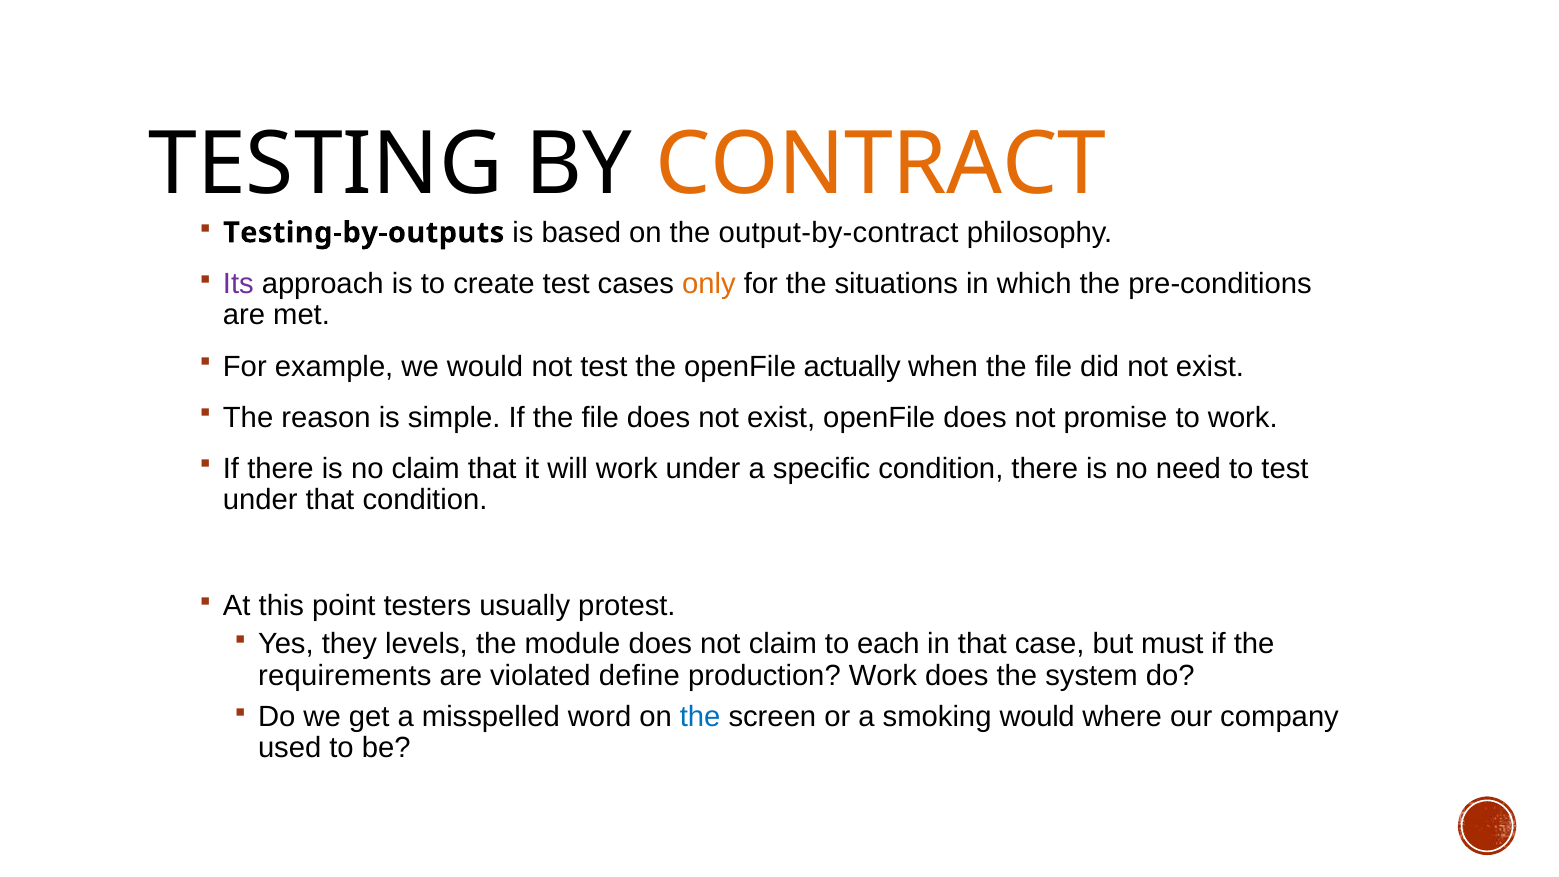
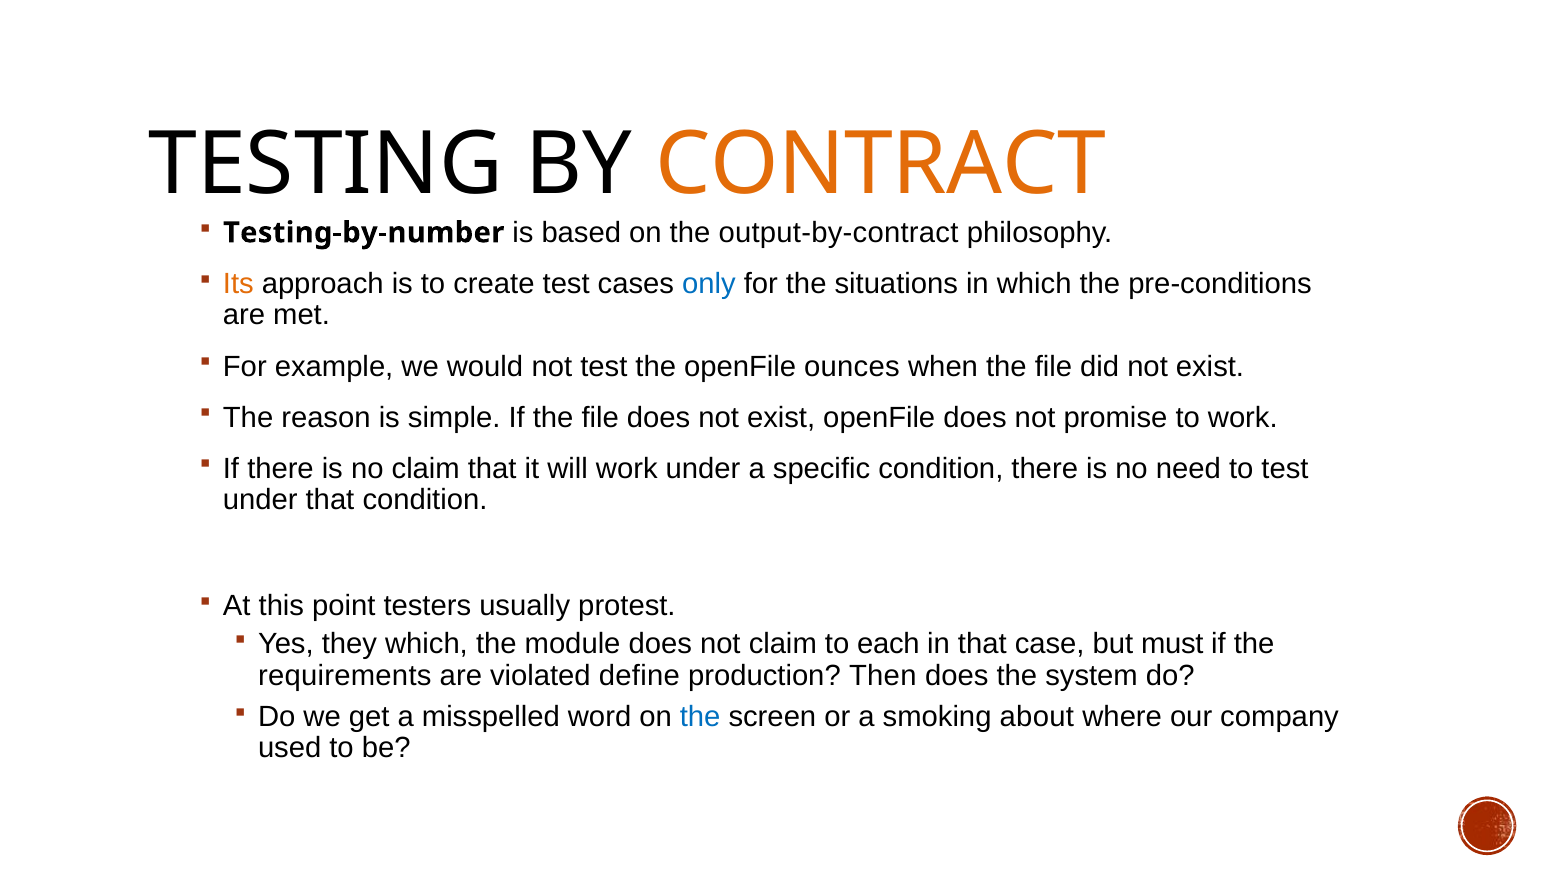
Testing-by-outputs: Testing-by-outputs -> Testing-by-number (364, 233)
Its colour: purple -> orange (238, 284)
only colour: orange -> blue (709, 284)
actually: actually -> ounces (852, 366)
they levels: levels -> which (426, 644)
production Work: Work -> Then (883, 675)
smoking would: would -> about (1037, 717)
